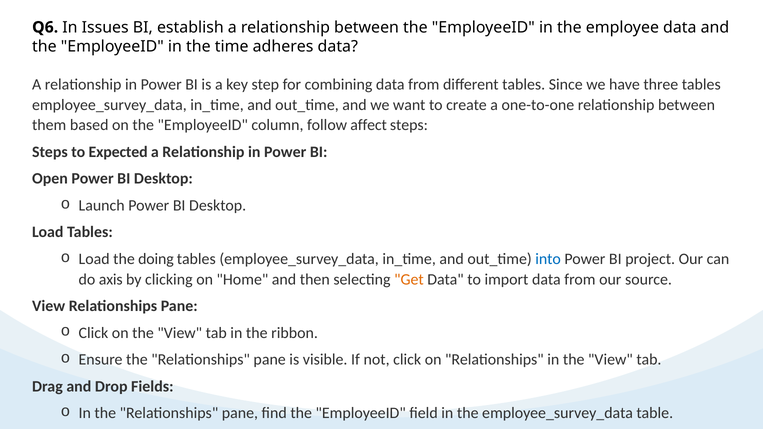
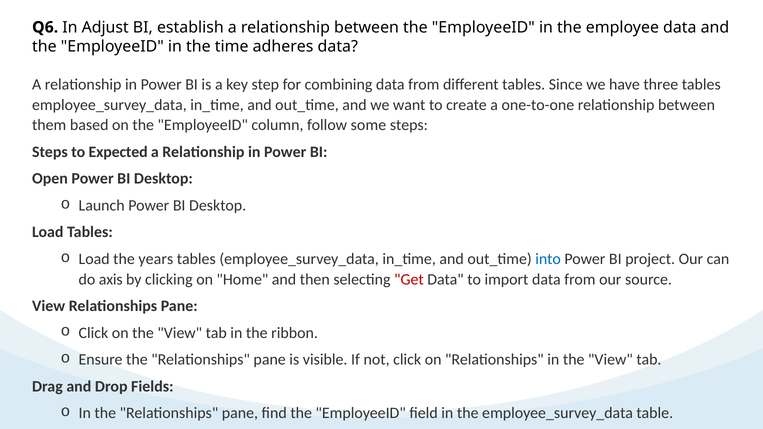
Issues: Issues -> Adjust (105, 27)
affect: affect -> some (368, 125)
doing: doing -> years (156, 259)
Get colour: orange -> red (409, 279)
